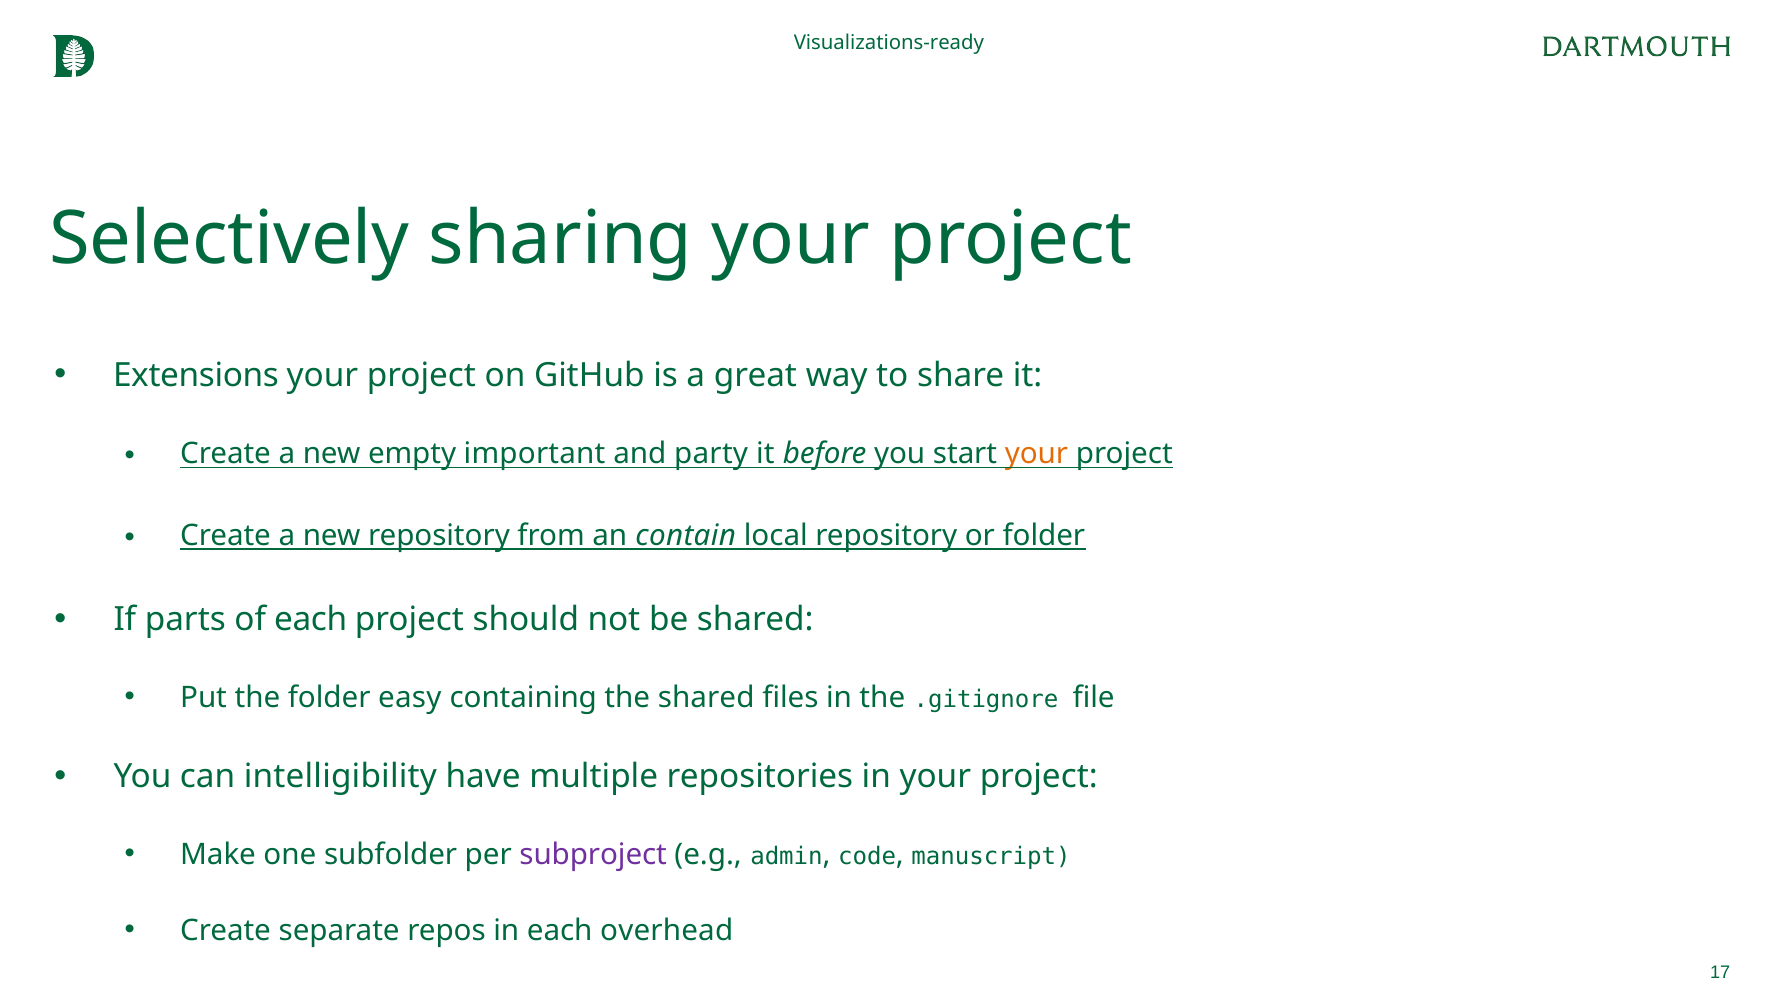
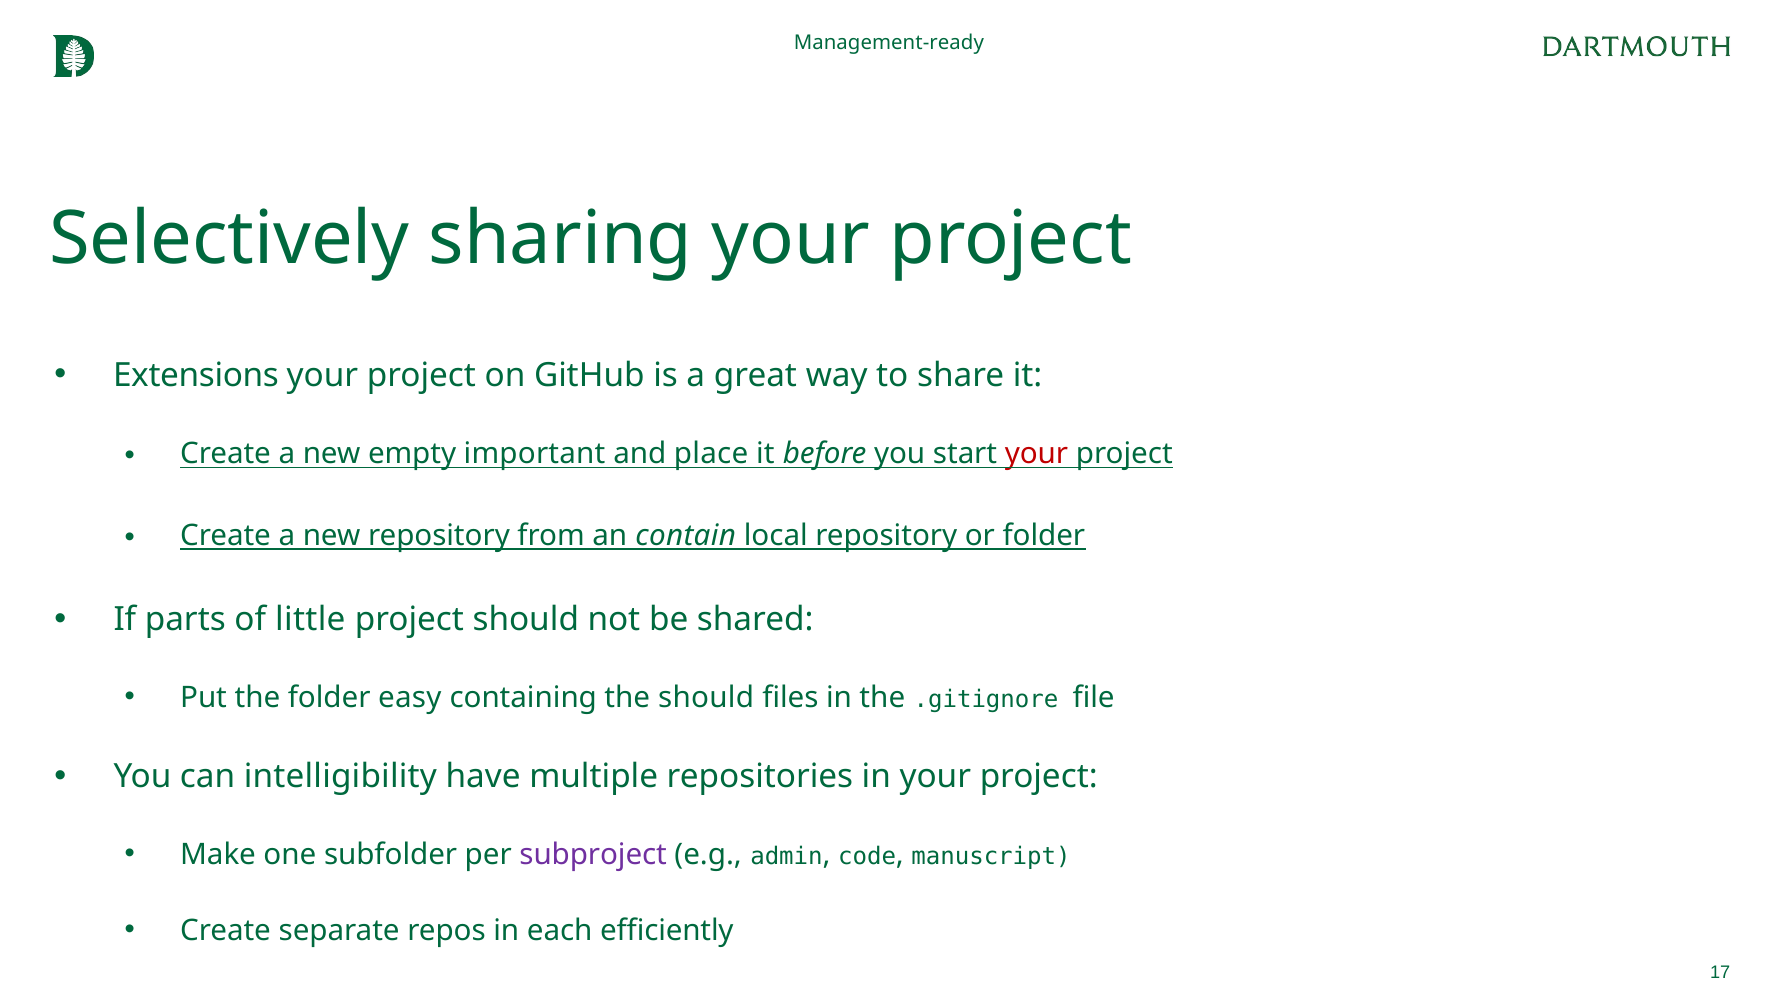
Visualizations-ready: Visualizations-ready -> Management-ready (889, 42)
party: party -> place (711, 454)
your colour: orange -> red (1037, 454)
of each: each -> little (310, 620)
the shared: shared -> should (706, 698)
overhead: overhead -> efficiently (667, 931)
